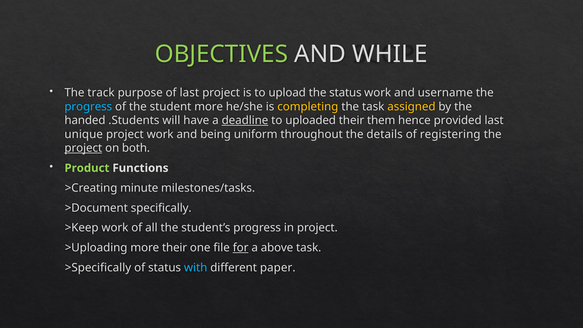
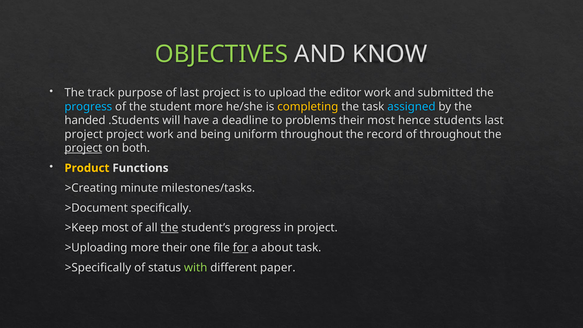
WHILE: WHILE -> KNOW (390, 54)
the status: status -> editor (345, 93)
username: username -> submitted (445, 93)
assigned colour: yellow -> light blue (411, 107)
deadline underline: present -> none (245, 120)
uploaded: uploaded -> problems (311, 120)
their them: them -> most (381, 120)
provided: provided -> students (458, 120)
unique: unique -> project (84, 134)
details: details -> record (385, 134)
of registering: registering -> throughout (450, 134)
Product colour: light green -> yellow (87, 168)
>Keep work: work -> most (115, 228)
the underline: none -> present (169, 228)
above: above -> about (277, 248)
with colour: light blue -> light green (196, 268)
